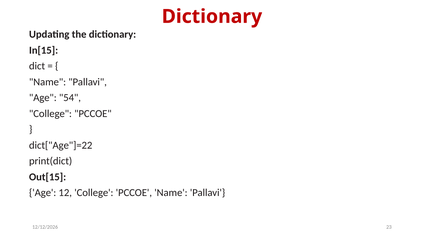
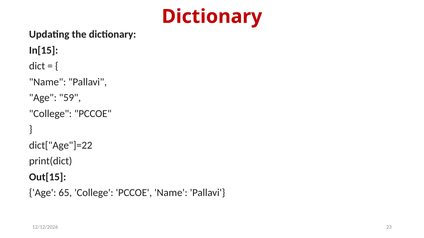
54: 54 -> 59 (70, 98)
12: 12 -> 65 (65, 193)
